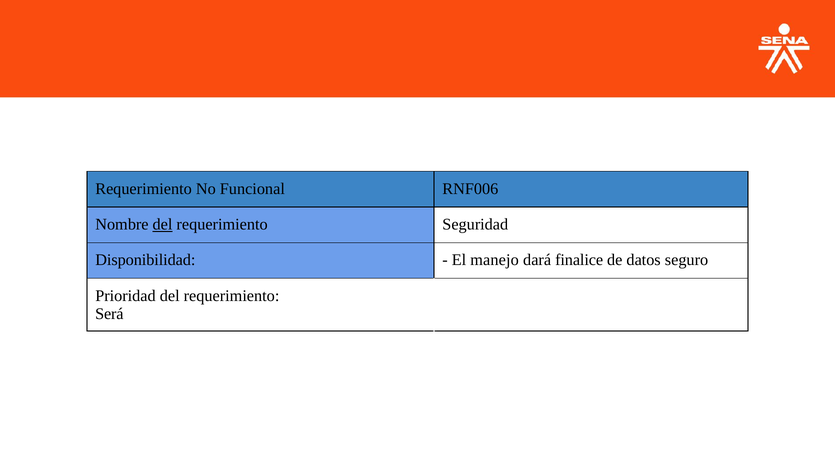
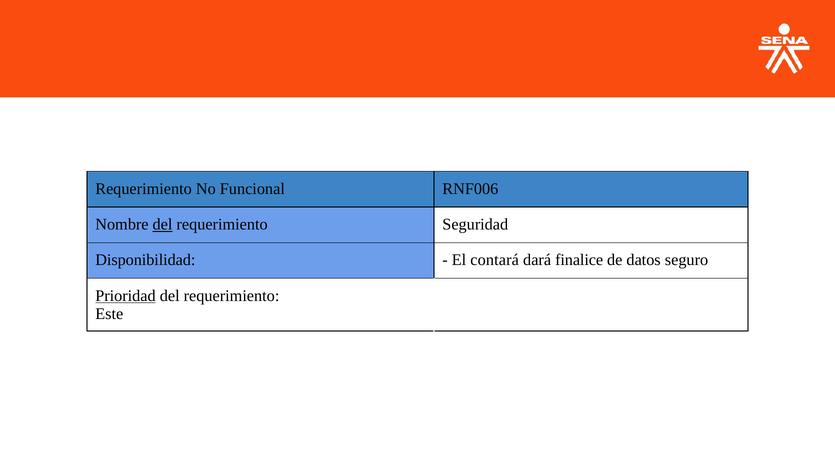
manejo: manejo -> contará (495, 260)
Prioridad underline: none -> present (125, 296)
Será: Será -> Este (109, 314)
